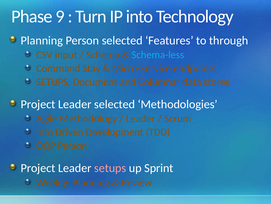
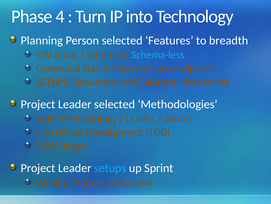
9: 9 -> 4 (60, 16)
through: through -> breadth (229, 40)
Into: Into -> Line (45, 132)
OOP Person: Person -> Setups (72, 145)
setups colour: pink -> light blue (110, 168)
